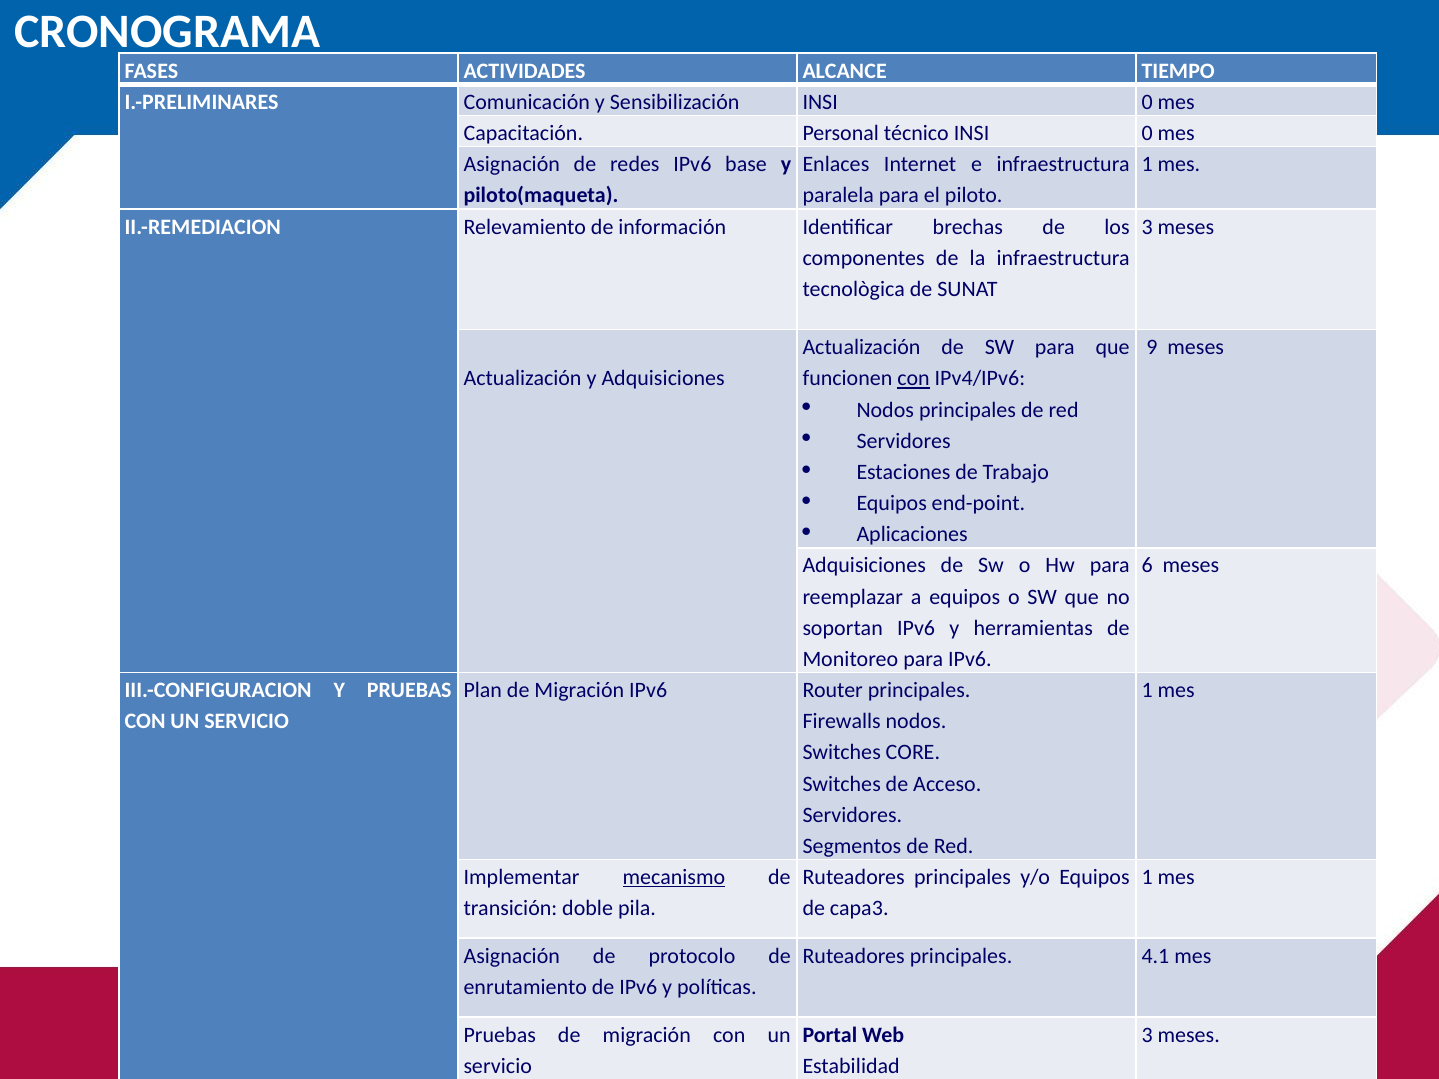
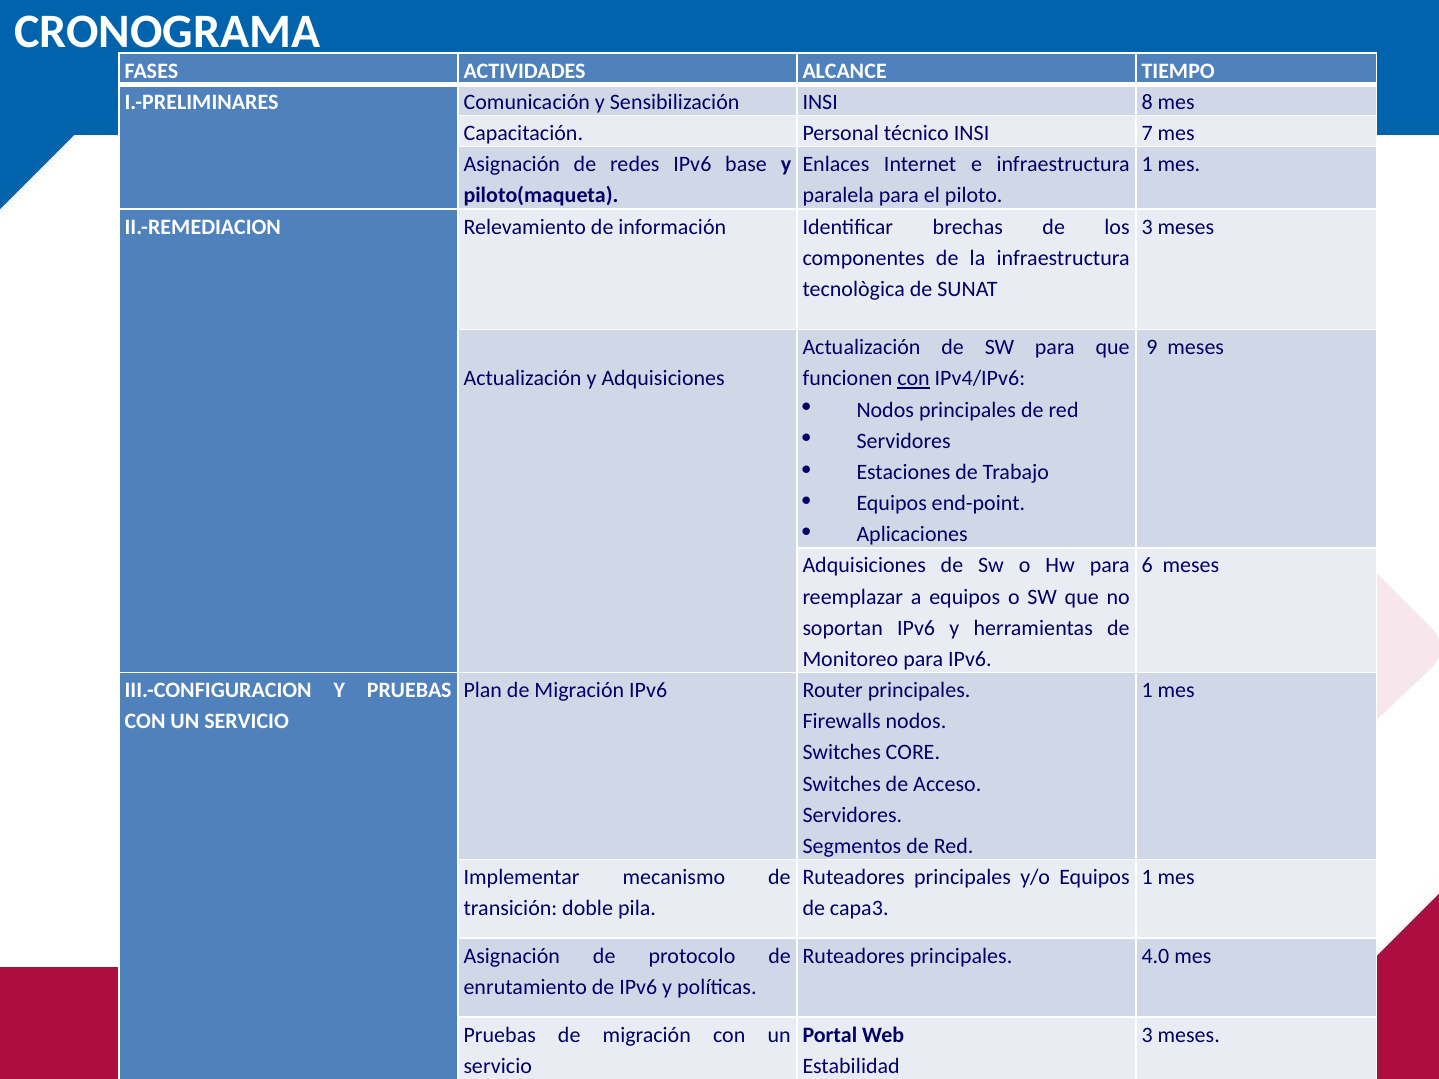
Sensibilización INSI 0: 0 -> 8 (1147, 102)
técnico INSI 0: 0 -> 7 (1147, 133)
mecanismo underline: present -> none (674, 878)
4.1: 4.1 -> 4.0 (1155, 956)
